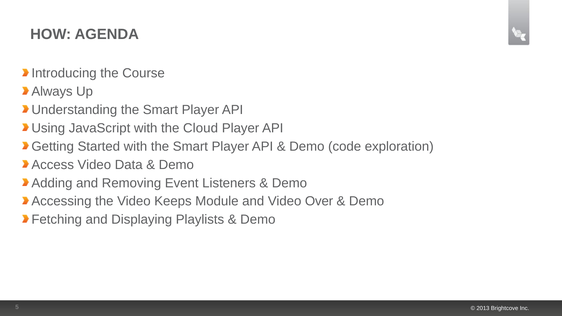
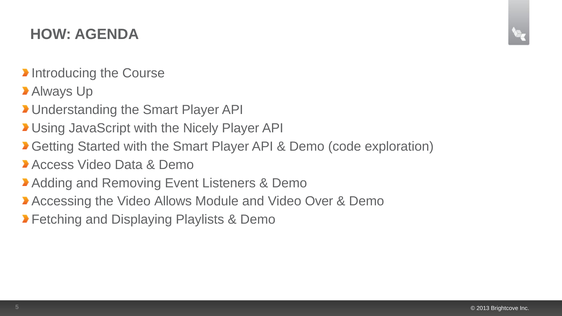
Cloud: Cloud -> Nicely (201, 128)
Keeps: Keeps -> Allows (173, 201)
